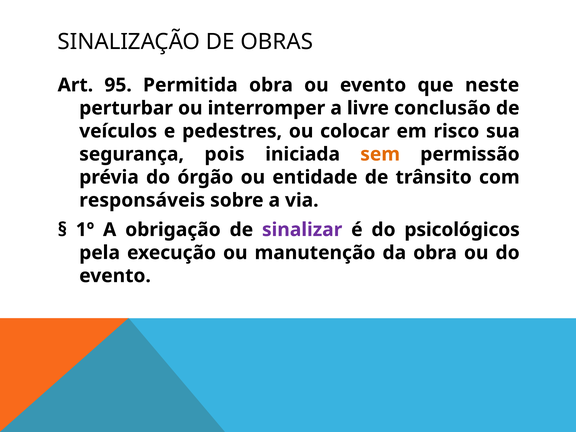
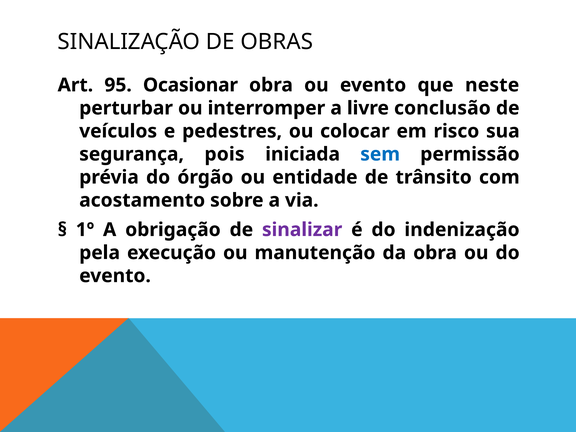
Permitida: Permitida -> Ocasionar (190, 85)
sem colour: orange -> blue (380, 154)
responsáveis: responsáveis -> acostamento (142, 200)
psicológicos: psicológicos -> indenização (462, 230)
